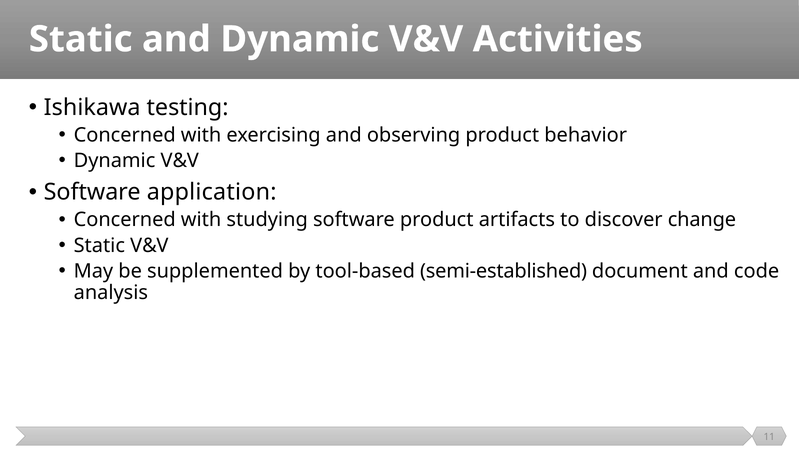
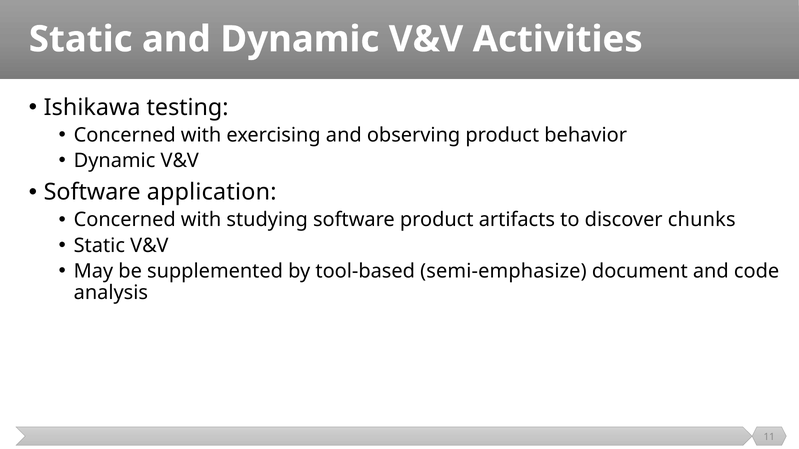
change: change -> chunks (702, 220)
semi-established: semi-established -> semi-emphasize (503, 271)
